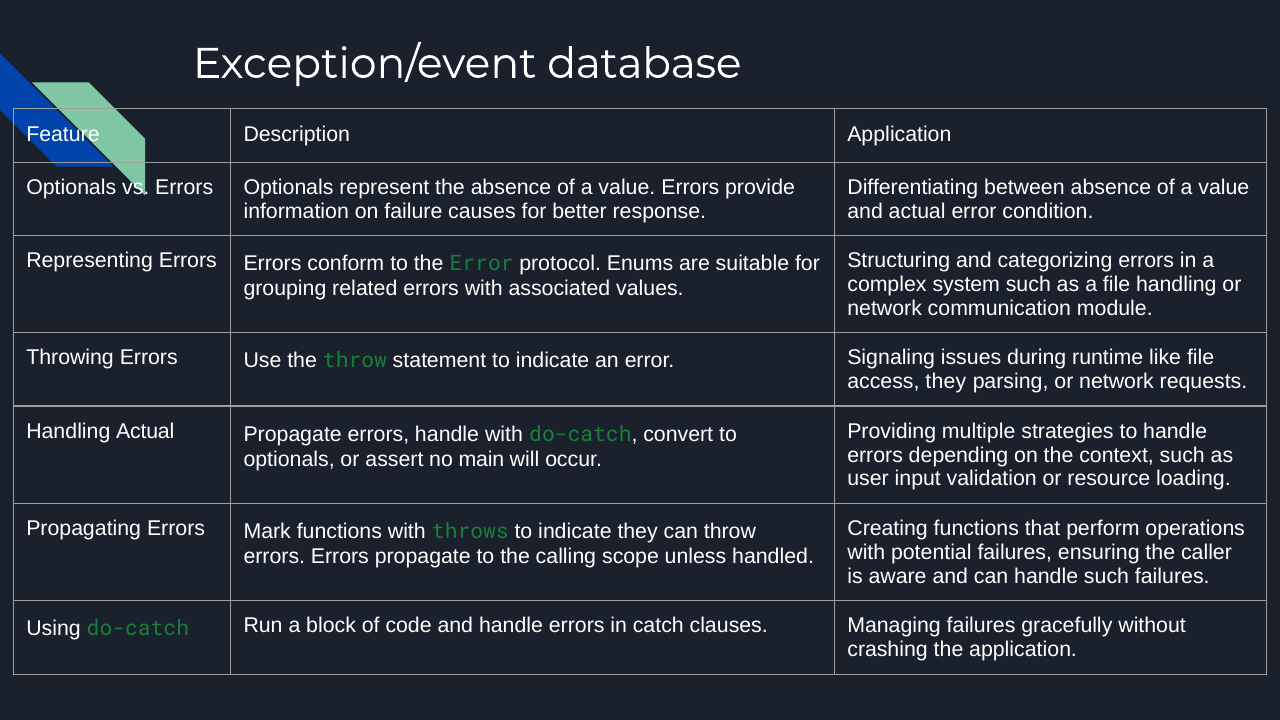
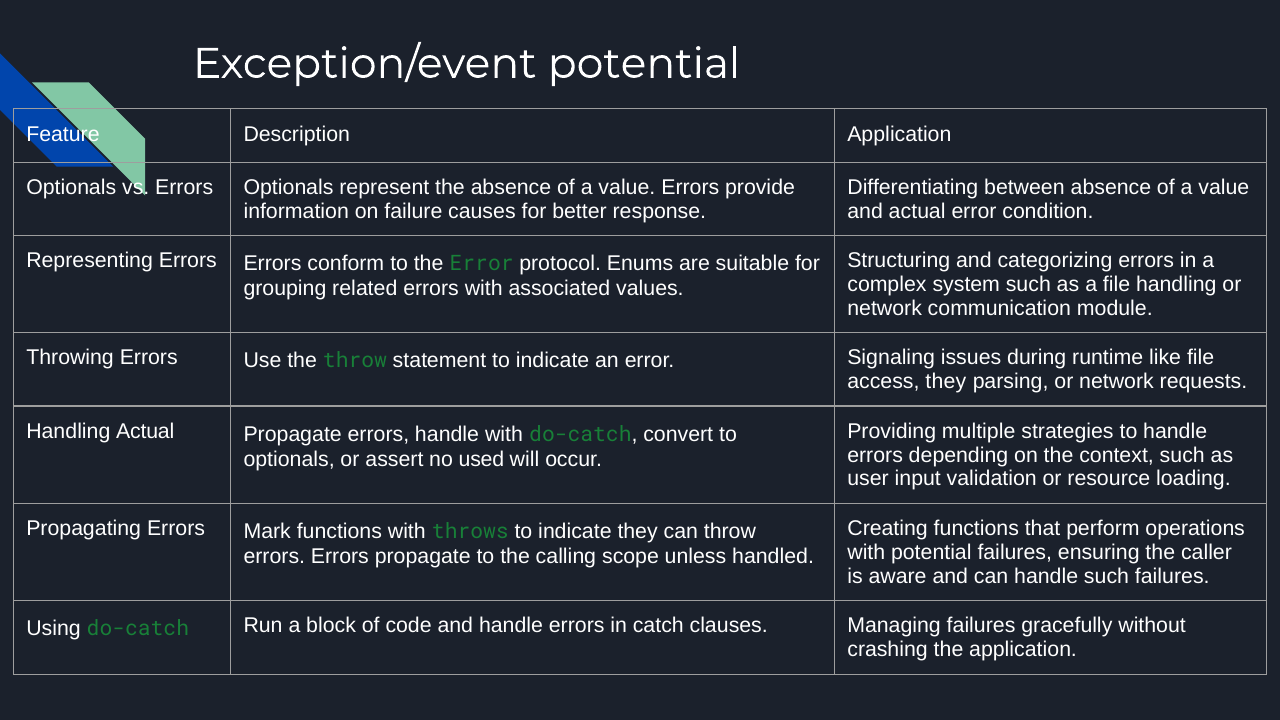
Exception/event database: database -> potential (644, 64)
main: main -> used (481, 459)
